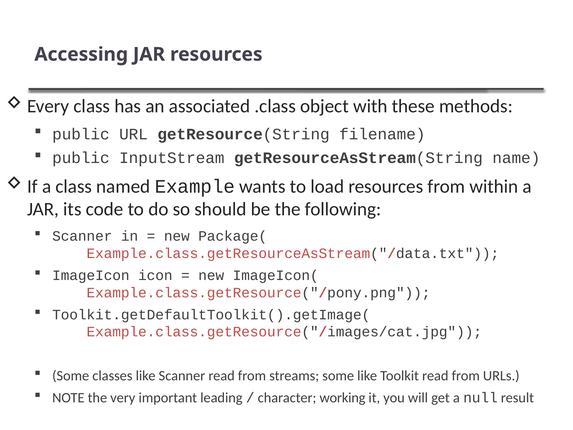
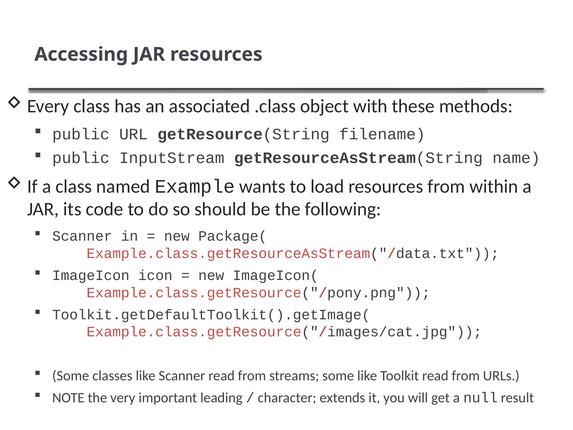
working: working -> extends (342, 398)
